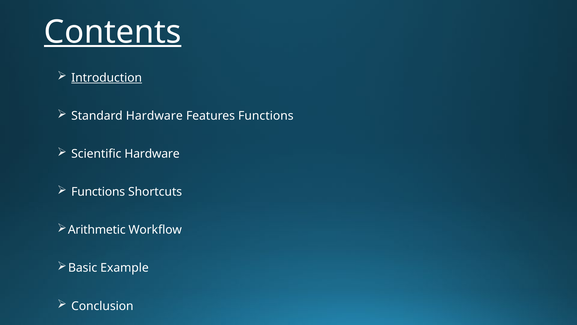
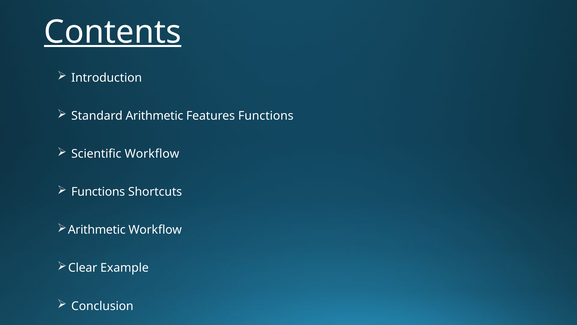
Introduction underline: present -> none (107, 78)
Standard Hardware: Hardware -> Arithmetic (154, 116)
Scientific Hardware: Hardware -> Workflow (152, 154)
Basic: Basic -> Clear (83, 268)
